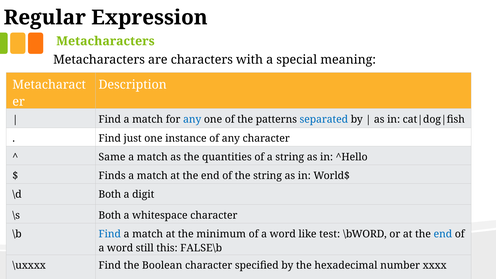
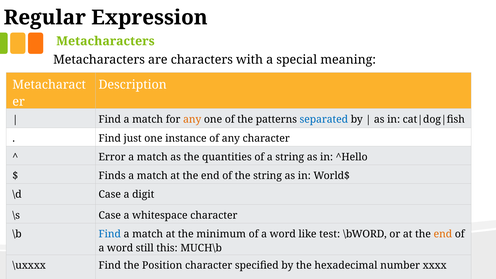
any colour: blue -> orange (192, 119)
Same: Same -> Error (112, 157)
\d Both: Both -> Case (110, 194)
\s Both: Both -> Case (110, 215)
end colour: blue -> orange (443, 234)
FALSE\b: FALSE\b -> MUCH\b (201, 248)
Boolean: Boolean -> Position (162, 266)
